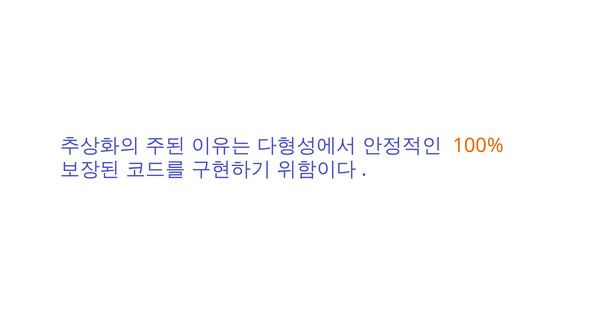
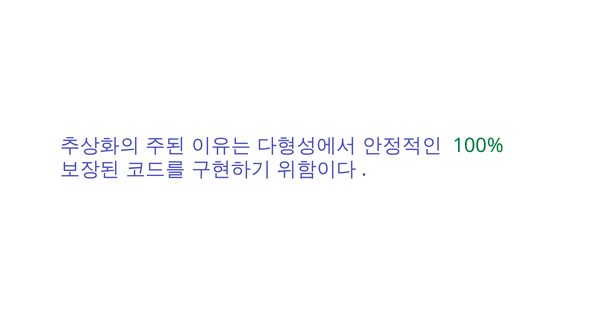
100% colour: orange -> green (478, 145)
